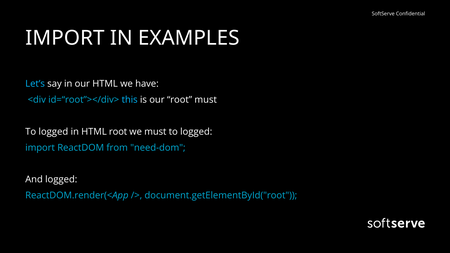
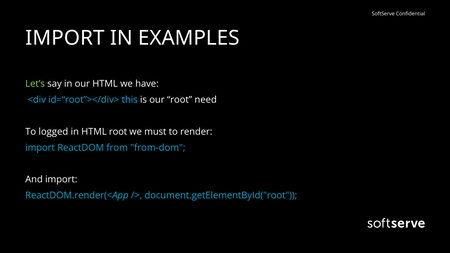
Let’s colour: light blue -> light green (35, 84)
root must: must -> need (206, 100)
logged: logged -> render (196, 132)
need-dom: need-dom -> from-dom (158, 148)
And logged: logged -> import (61, 180)
